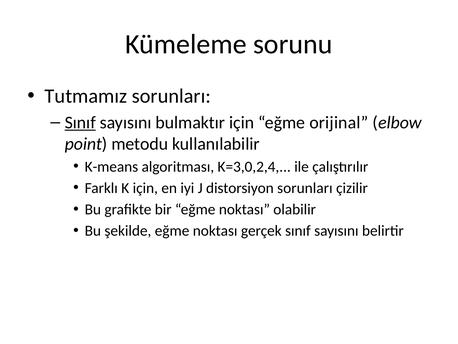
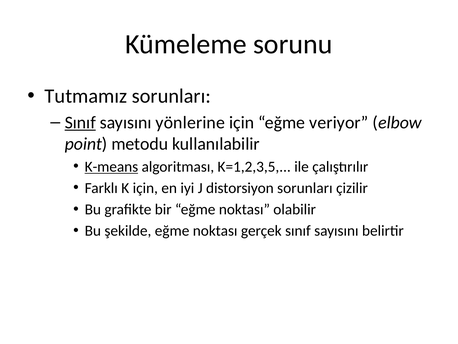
bulmaktır: bulmaktır -> yönlerine (190, 122)
orijinal: orijinal -> veriyor (339, 122)
K-means underline: none -> present (111, 166)
K=3,0,2,4: K=3,0,2,4 -> K=1,2,3,5 (254, 166)
